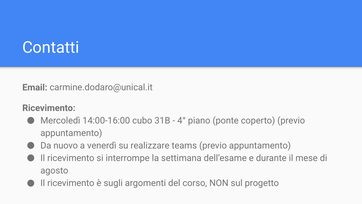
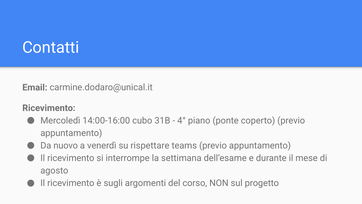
realizzare: realizzare -> rispettare (150, 145)
